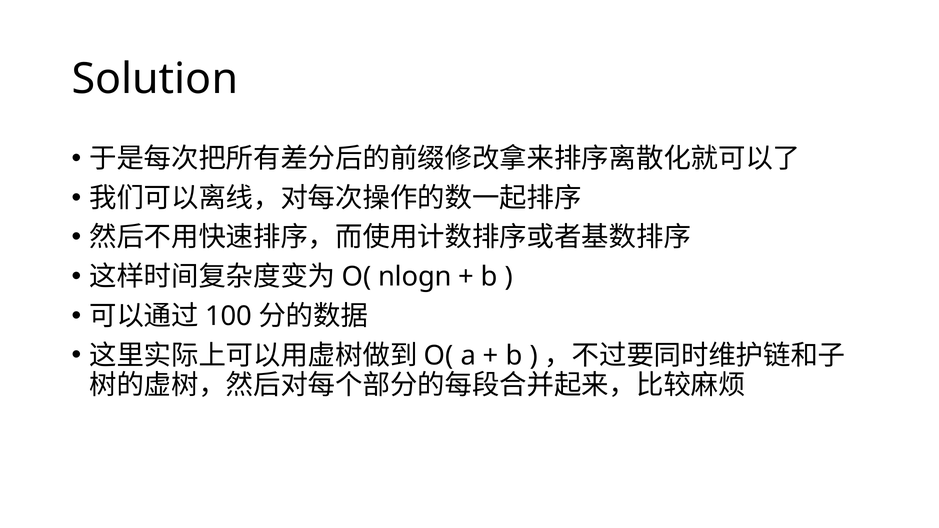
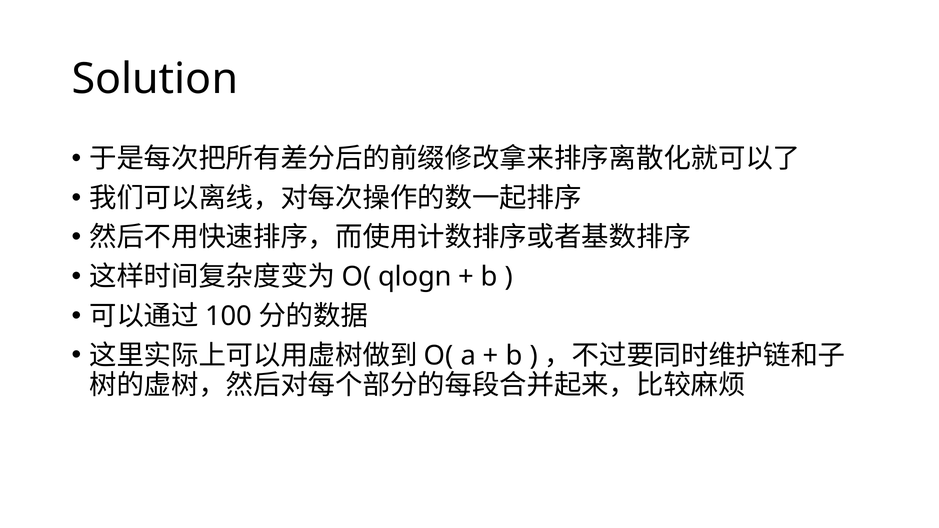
nlogn: nlogn -> qlogn (415, 277)
